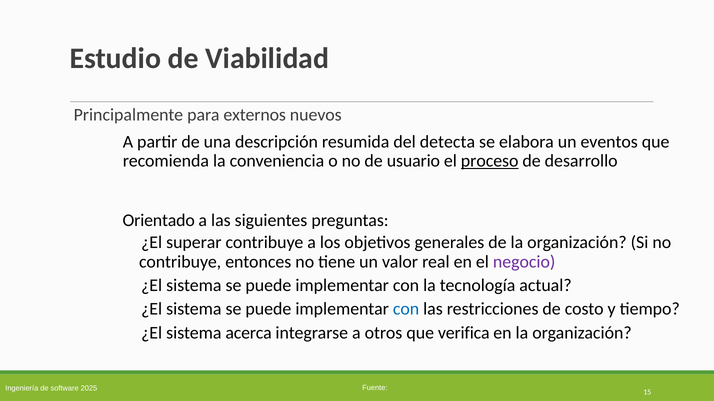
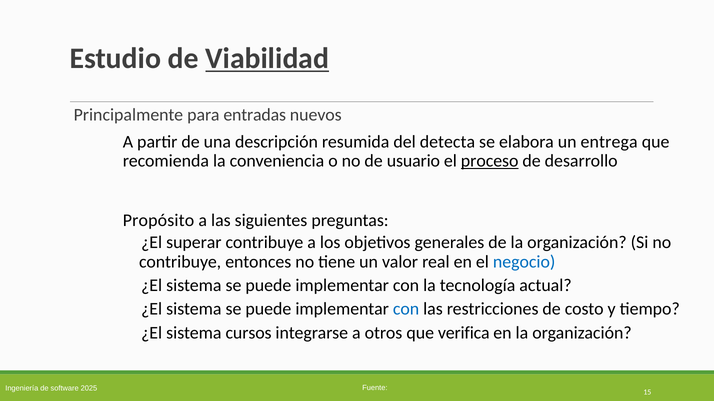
Viabilidad underline: none -> present (267, 59)
externos: externos -> entradas (255, 115)
eventos: eventos -> entrega (609, 142)
Orientado: Orientado -> Propósito (159, 221)
negocio colour: purple -> blue (524, 262)
acerca: acerca -> cursos (249, 333)
